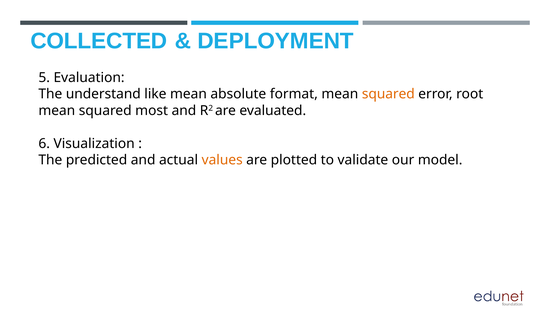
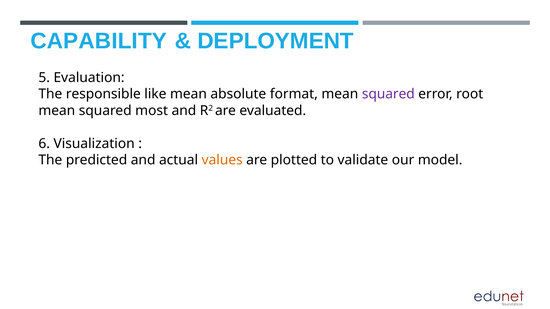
COLLECTED: COLLECTED -> CAPABILITY (99, 41)
understand: understand -> responsible (103, 94)
squared colour: orange -> purple (388, 94)
